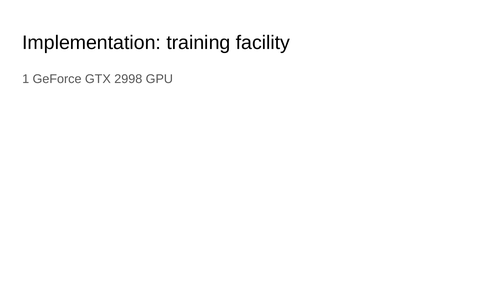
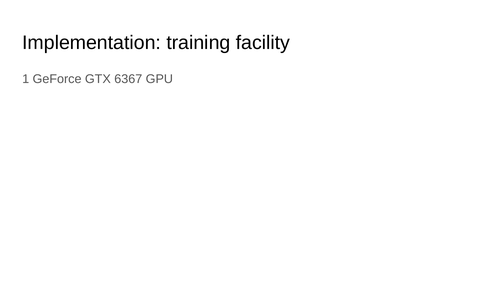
2998: 2998 -> 6367 (128, 79)
